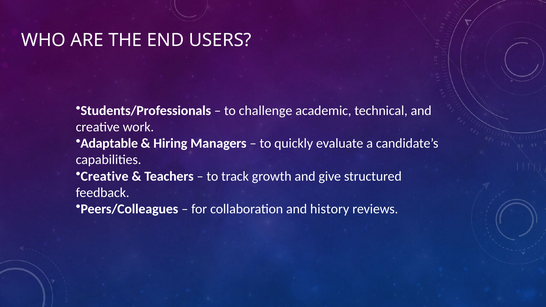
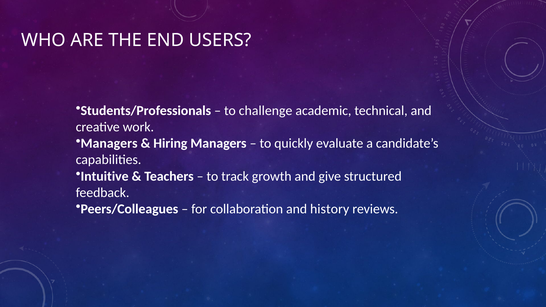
Adaptable: Adaptable -> Managers (109, 143)
Creative: Creative -> Intuitive (105, 176)
